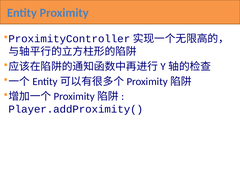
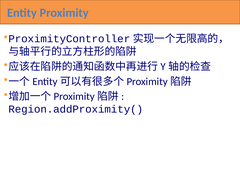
Player.addProximity(: Player.addProximity( -> Region.addProximity( (76, 109)
